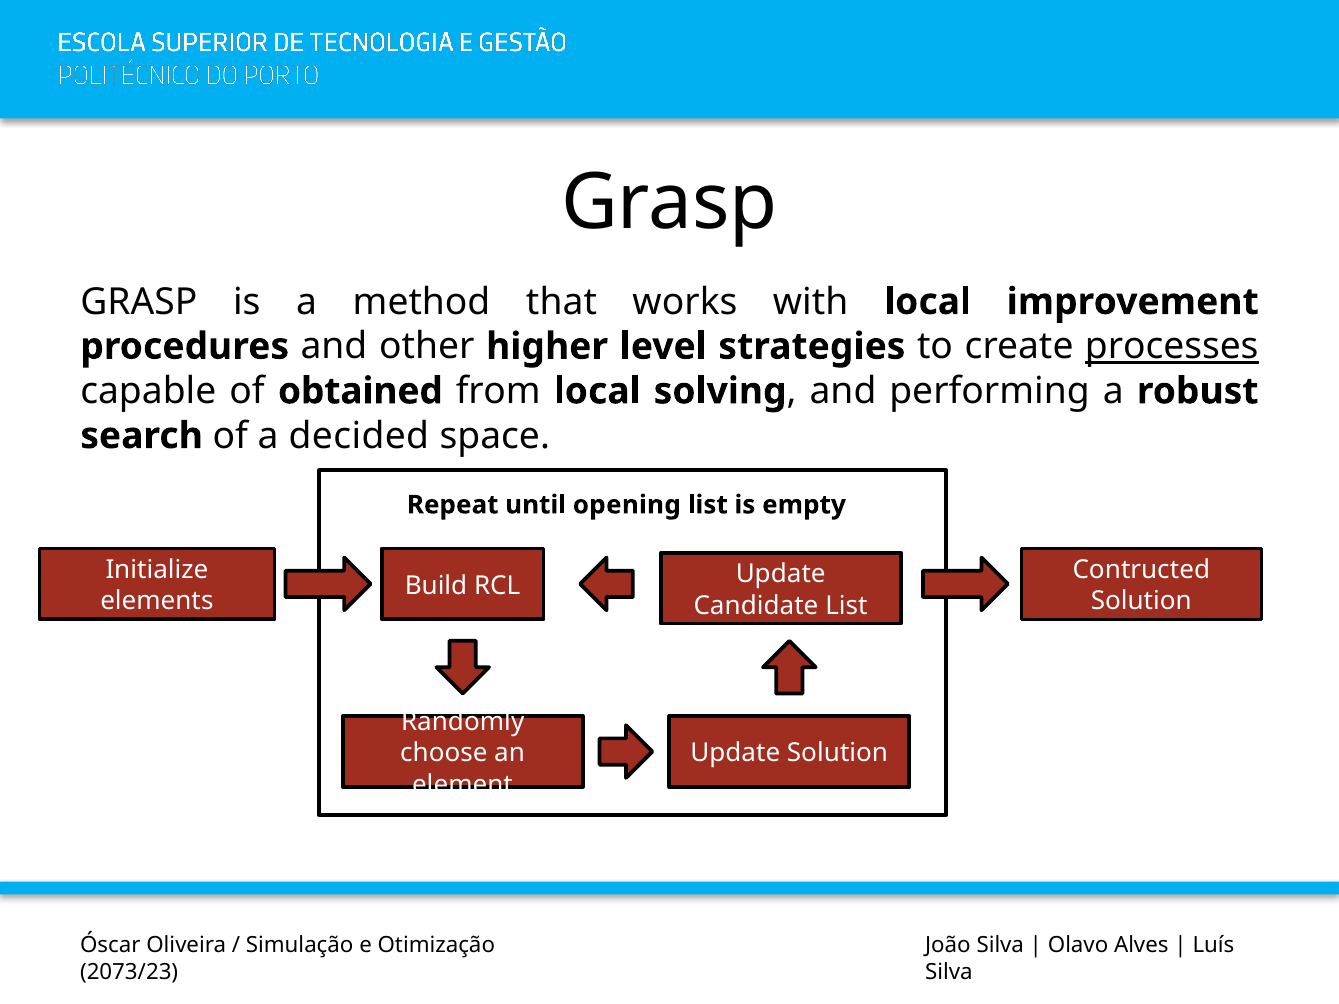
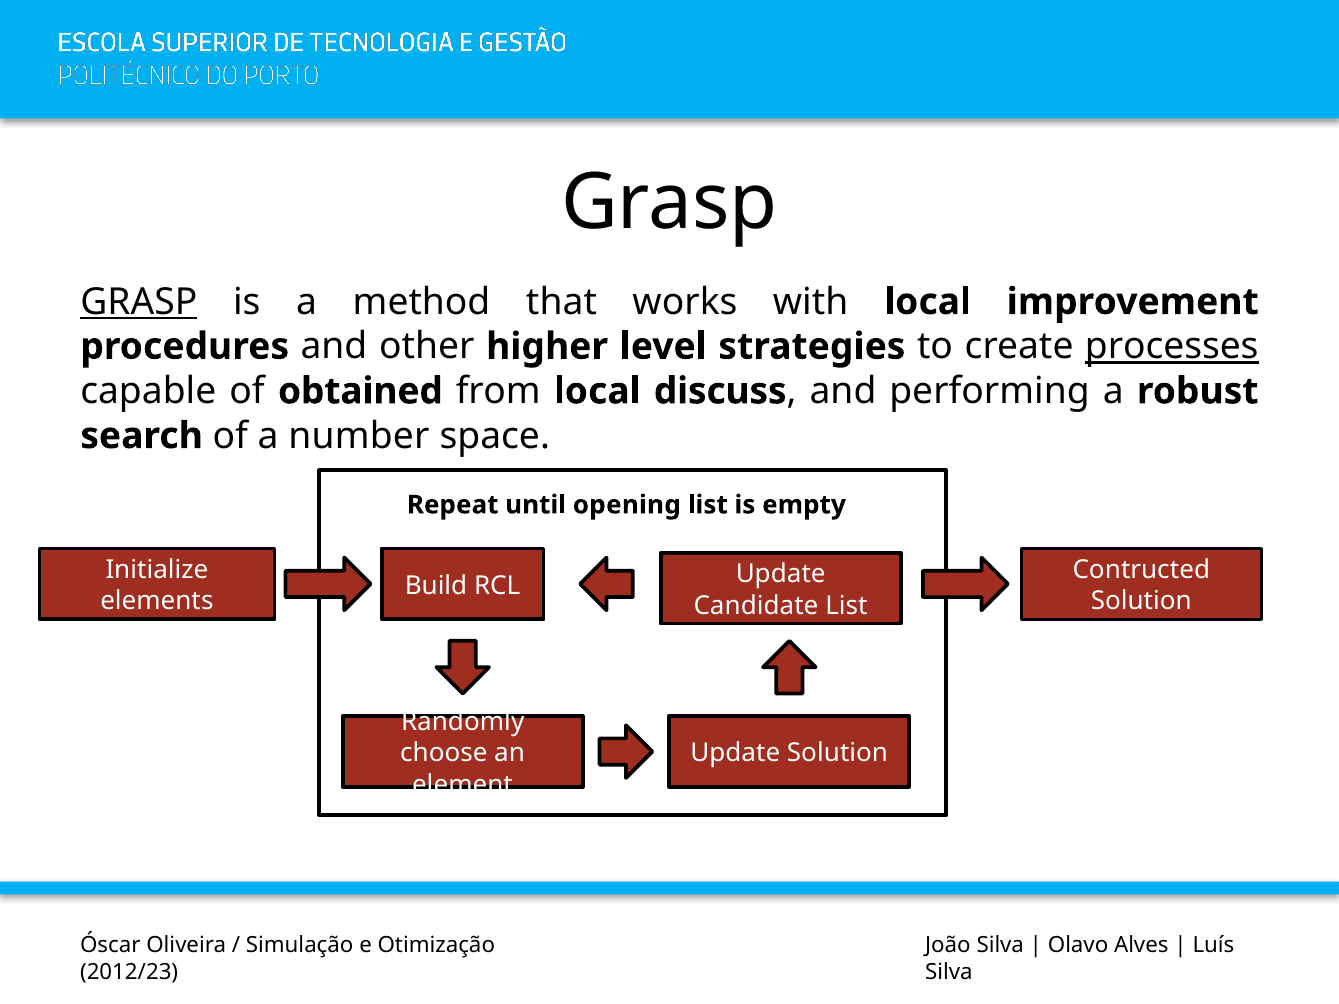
GRASP underline: none -> present (139, 302)
solving: solving -> discuss (720, 391)
decided: decided -> number (359, 436)
2073/23: 2073/23 -> 2012/23 (129, 972)
